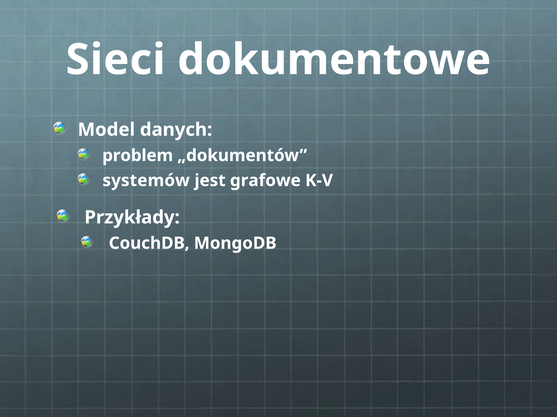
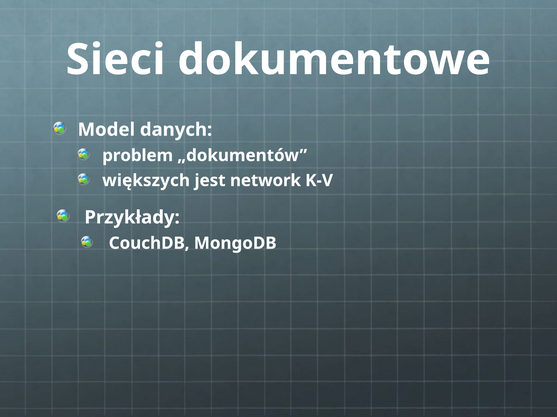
systemów: systemów -> większych (146, 181)
grafowe: grafowe -> network (265, 181)
